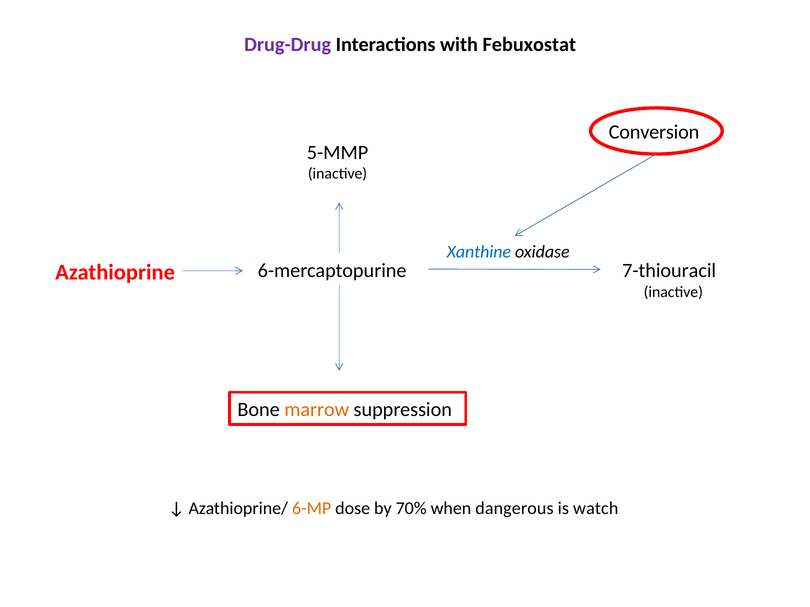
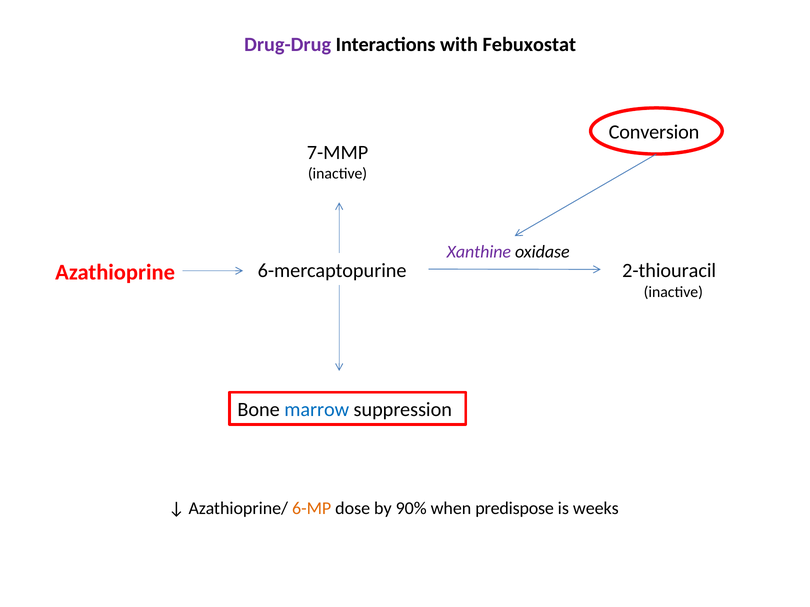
5-MMP: 5-MMP -> 7-MMP (338, 153)
Xanthine colour: blue -> purple (479, 252)
7-thiouracil: 7-thiouracil -> 2-thiouracil (669, 271)
marrow colour: orange -> blue (317, 410)
70%: 70% -> 90% (411, 509)
dangerous: dangerous -> predispose (515, 509)
watch: watch -> weeks (596, 509)
